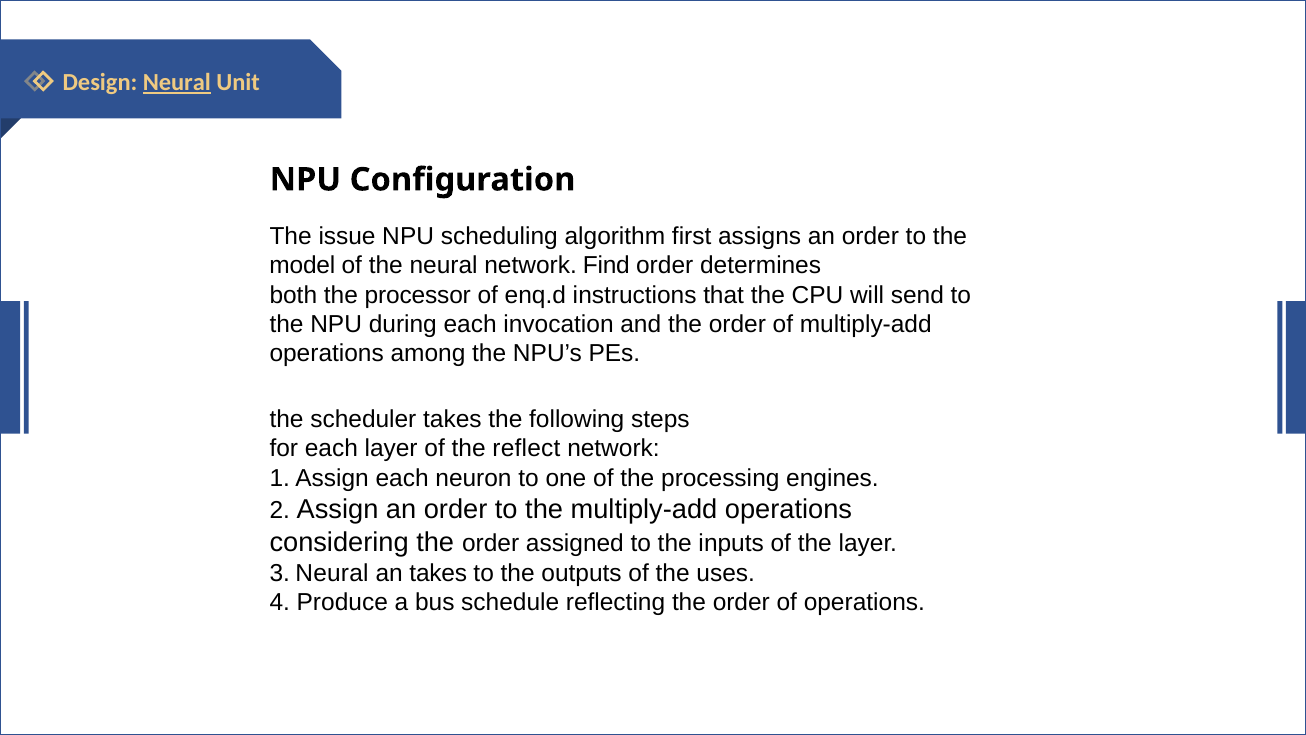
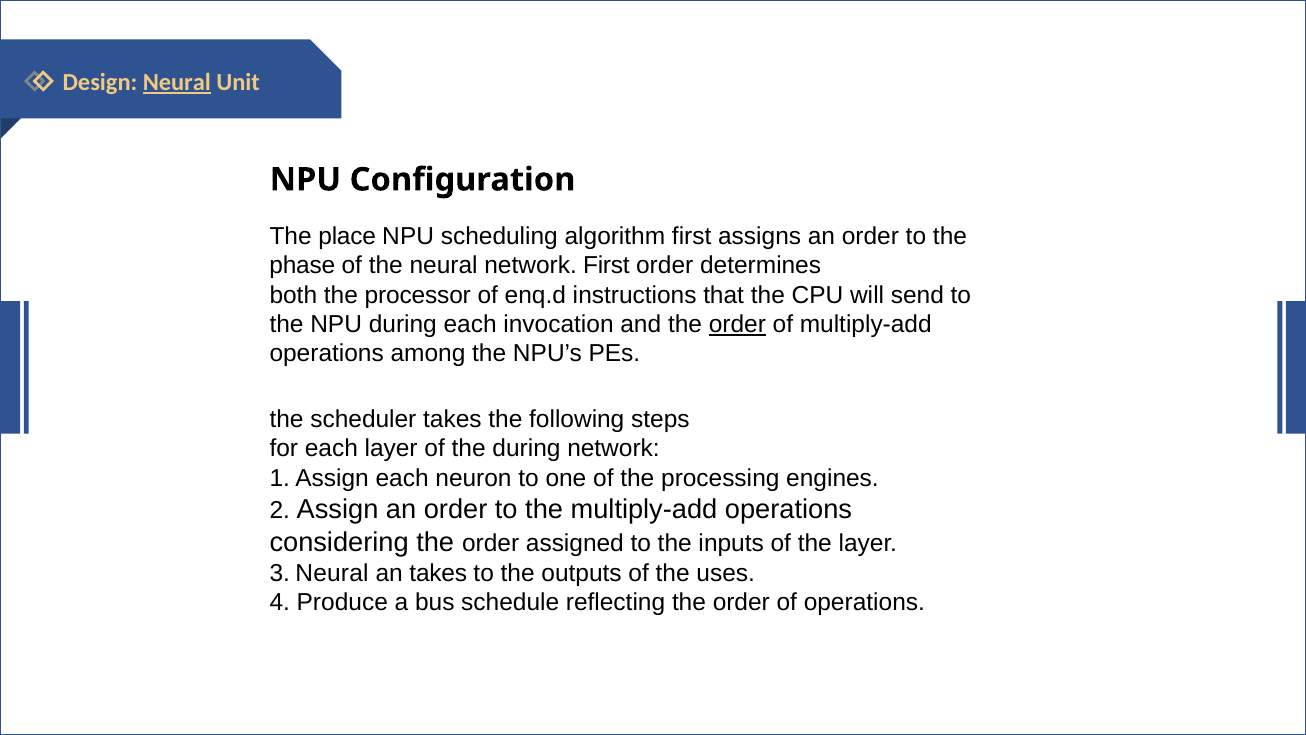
issue: issue -> place (347, 236)
model: model -> phase (302, 265)
network Find: Find -> First (606, 265)
order underline: none -> present (737, 324)
the reflect: reflect -> during (526, 449)
